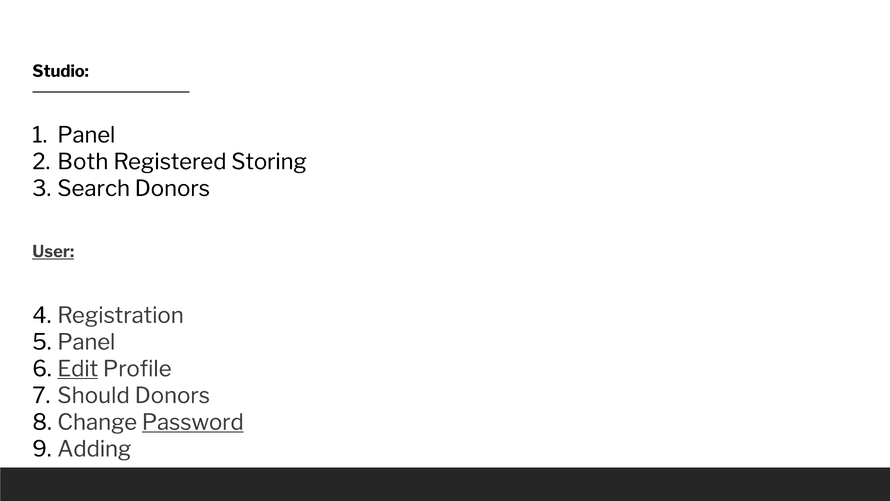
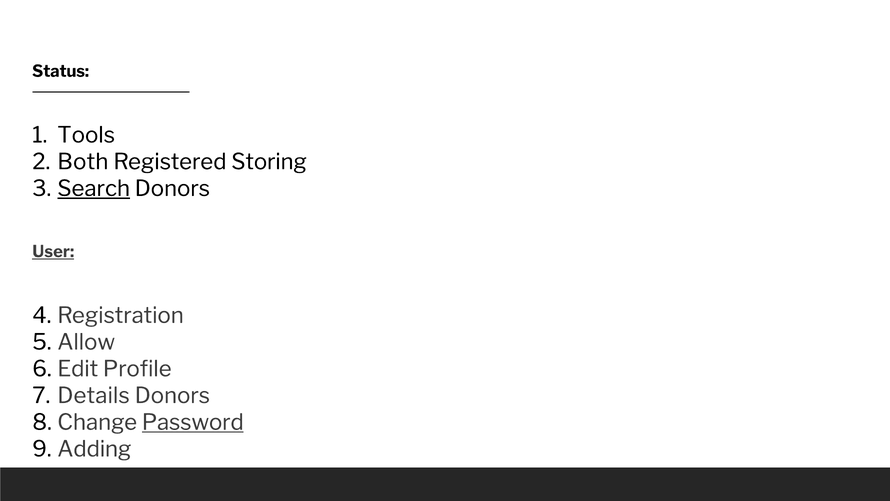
Studio: Studio -> Status (61, 71)
Panel: Panel -> Tools (86, 135)
Search underline: none -> present (94, 188)
Panel: Panel -> Allow (86, 342)
Edit underline: present -> none (78, 369)
Should: Should -> Details (94, 395)
